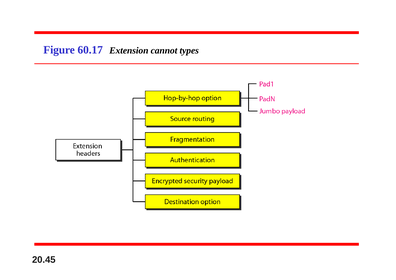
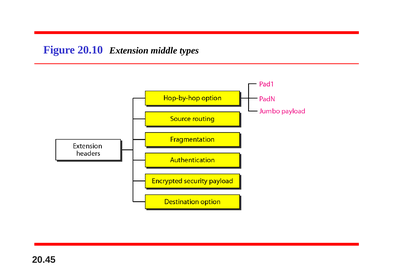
60.17: 60.17 -> 20.10 (90, 50)
cannot: cannot -> middle (164, 51)
